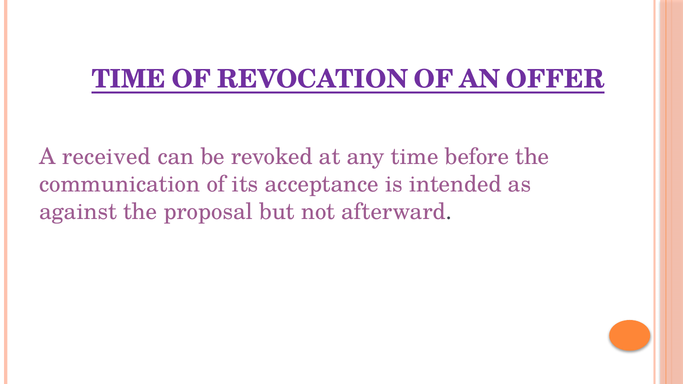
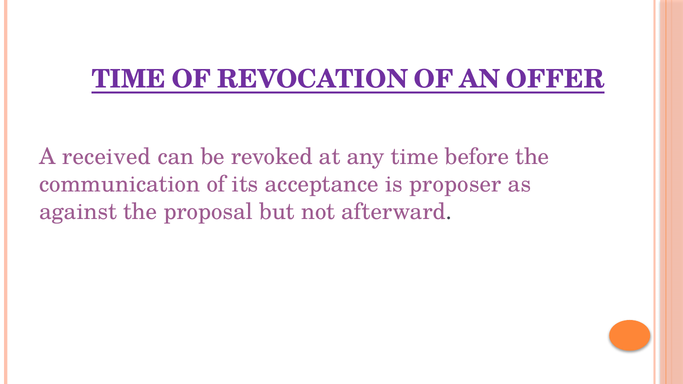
intended: intended -> proposer (455, 184)
